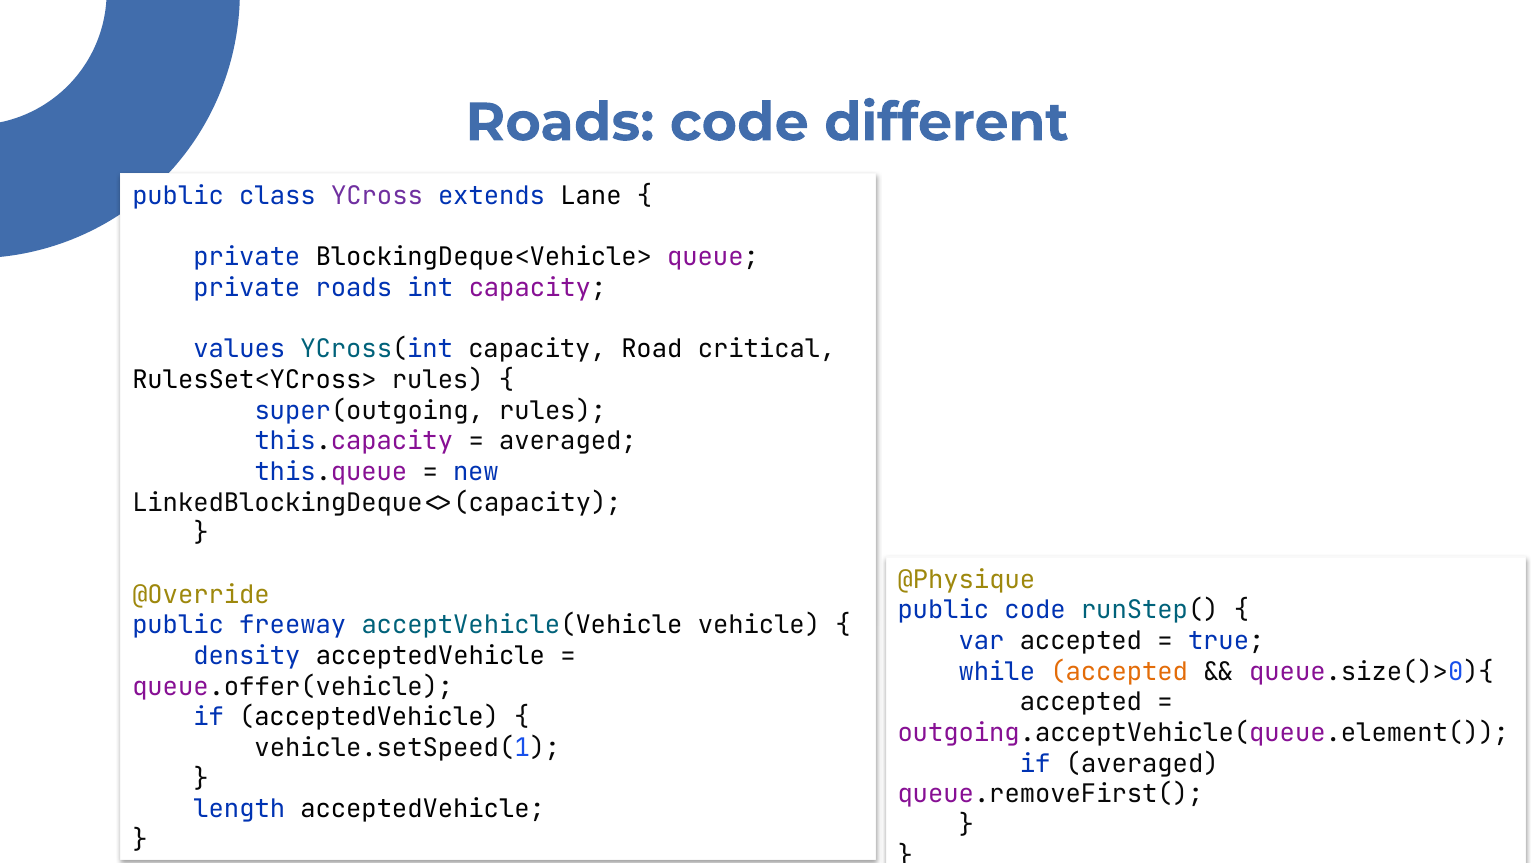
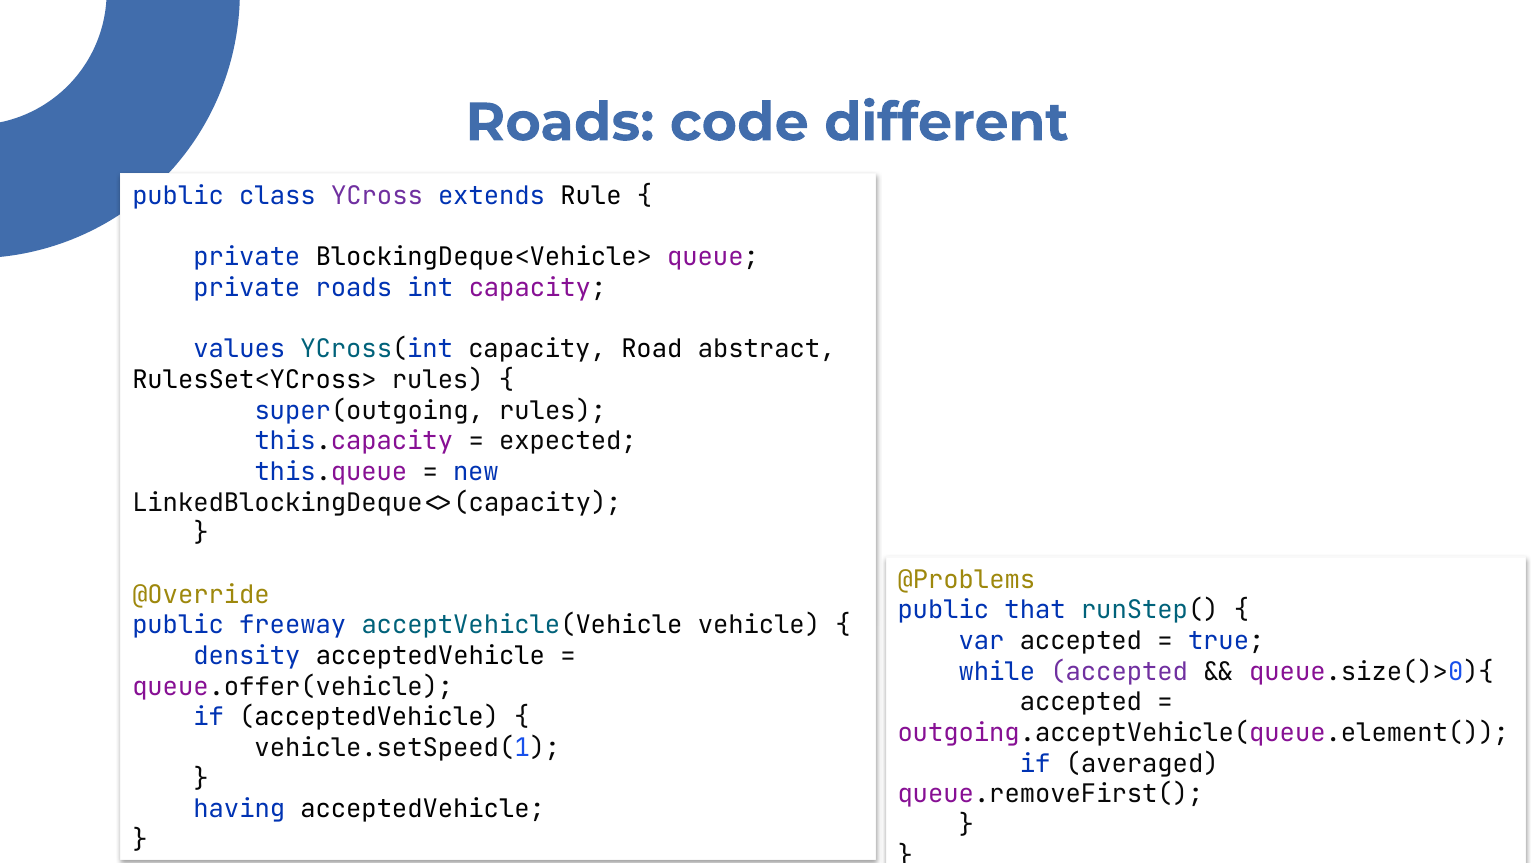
Lane: Lane -> Rule (591, 196)
critical: critical -> abstract (767, 349)
averaged: averaged -> expected (568, 441)
@Physique: @Physique -> @Problems (966, 580)
public code: code -> that (1035, 610)
accepted colour: orange -> purple (1119, 672)
length: length -> having (239, 809)
